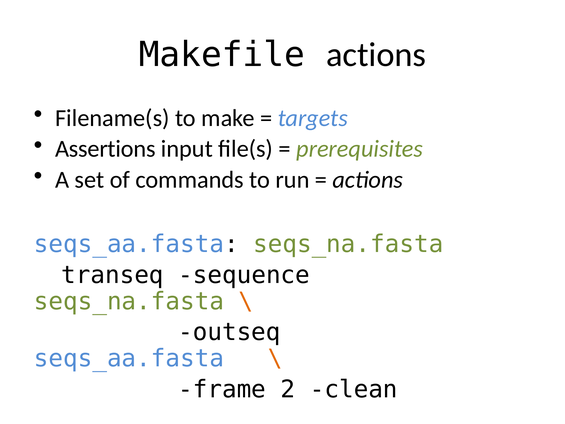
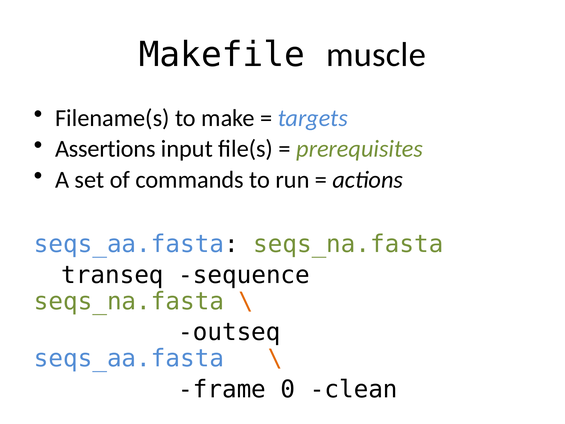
Makefile actions: actions -> muscle (376, 55)
2: 2 -> 0 (288, 389)
